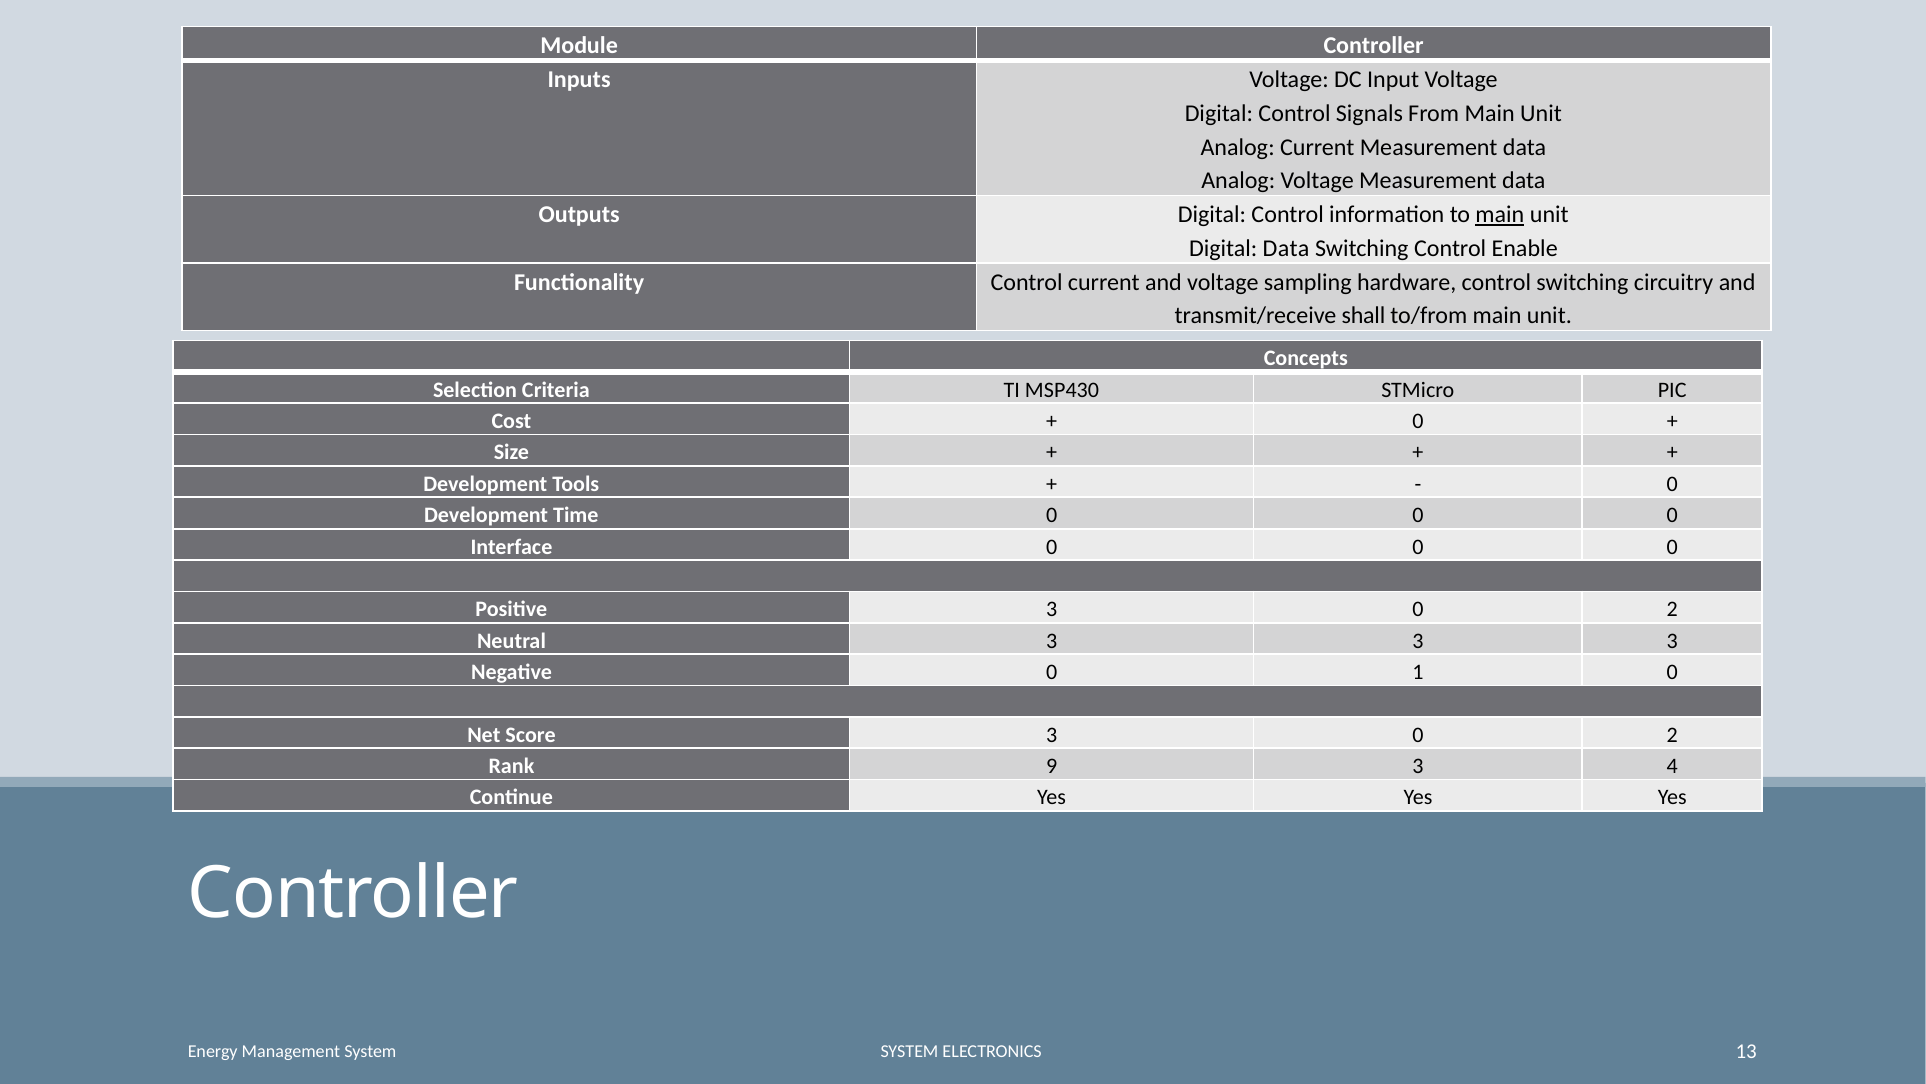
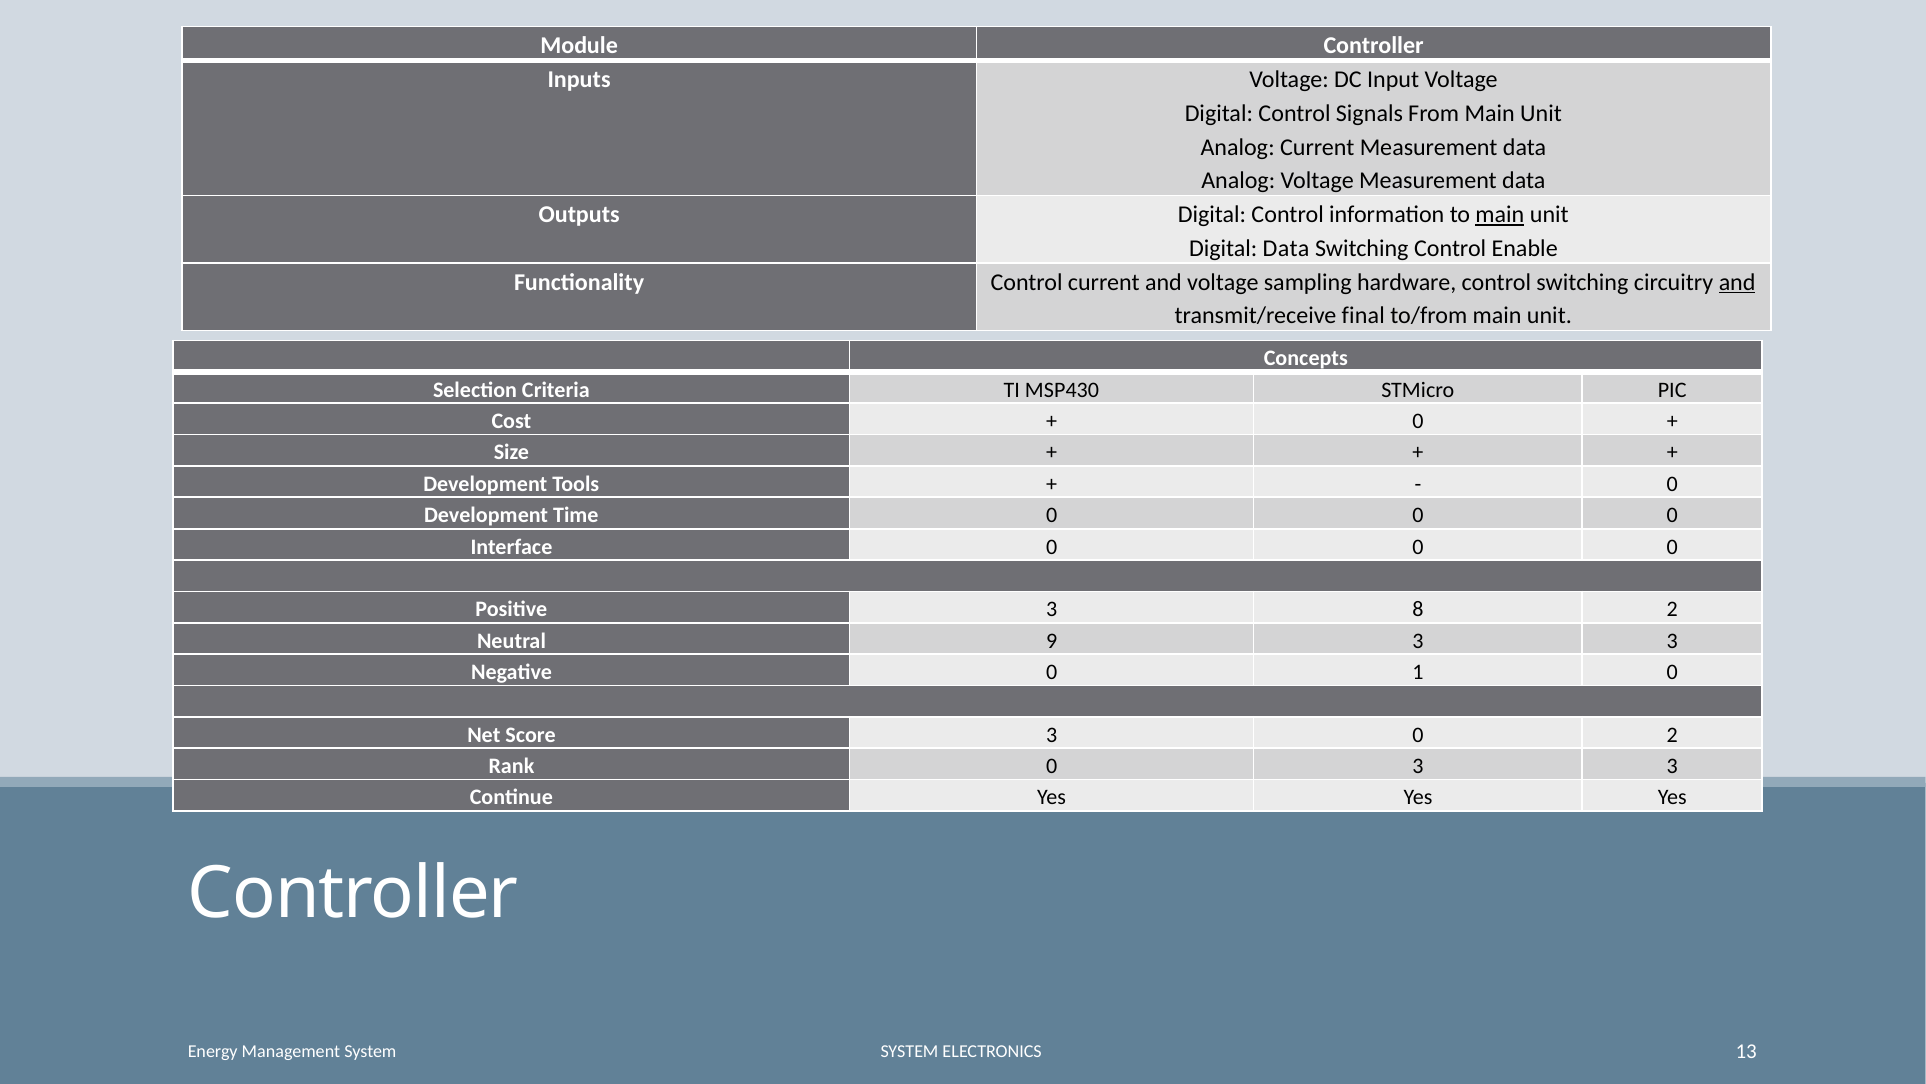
and underline: none -> present (1737, 282)
shall: shall -> final (1363, 316)
Positive 3 0: 0 -> 8 (1418, 609)
Neutral 3: 3 -> 9 (1052, 640)
Rank 9: 9 -> 0 (1052, 766)
4: 4 -> 3 (1672, 766)
